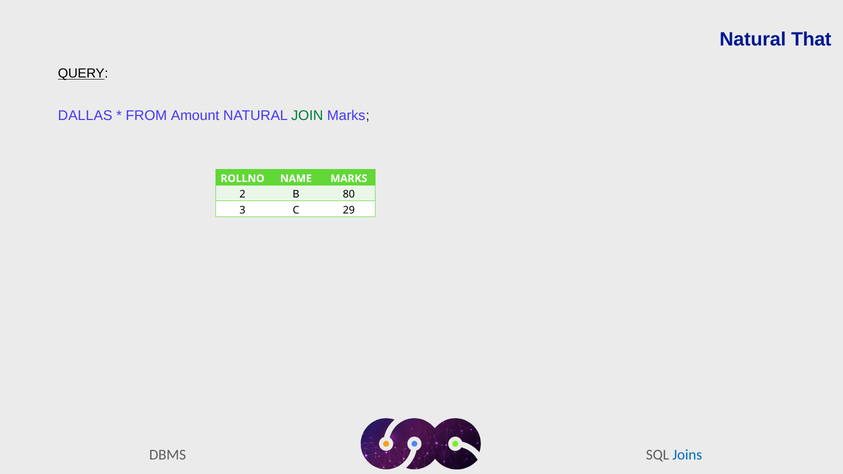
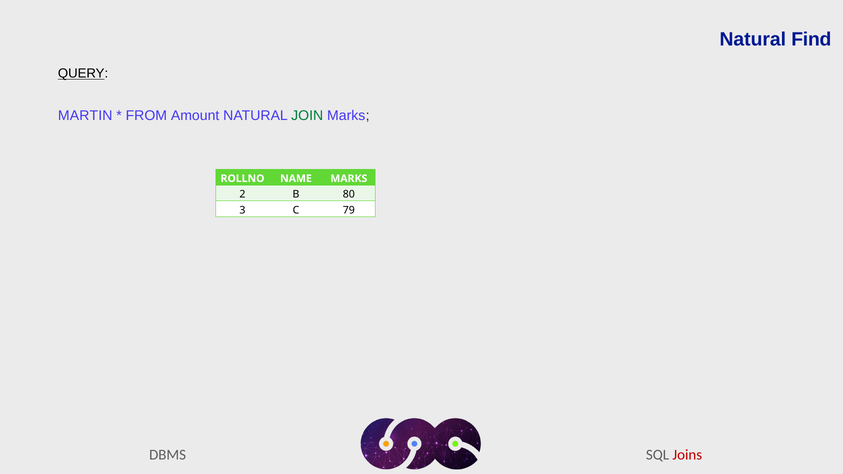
That: That -> Find (811, 39)
DALLAS: DALLAS -> MARTIN (85, 116)
29: 29 -> 79 (349, 210)
Joins colour: blue -> red (687, 455)
